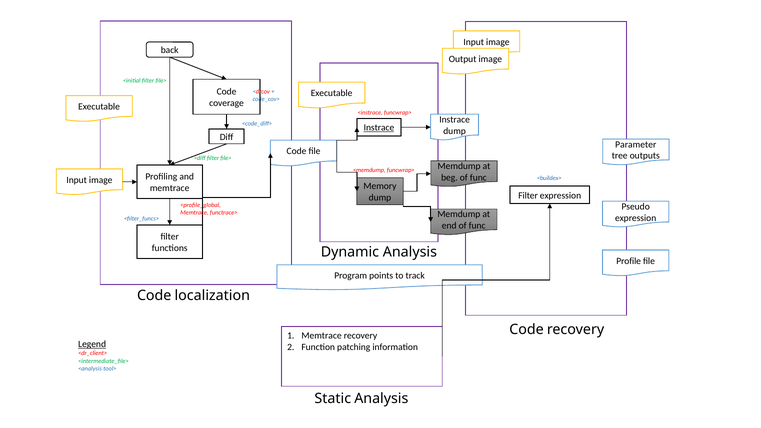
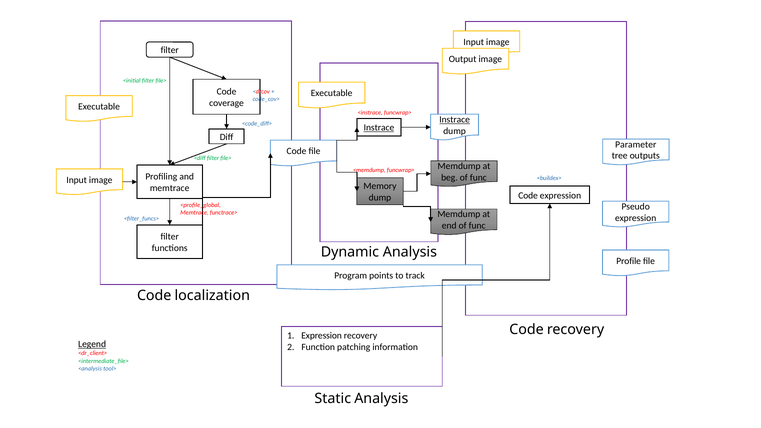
back: back -> filter (170, 50)
Instrace underline: none -> present (455, 120)
Filter: Filter -> Code (528, 196)
Memtrace: Memtrace -> Expression (322, 336)
